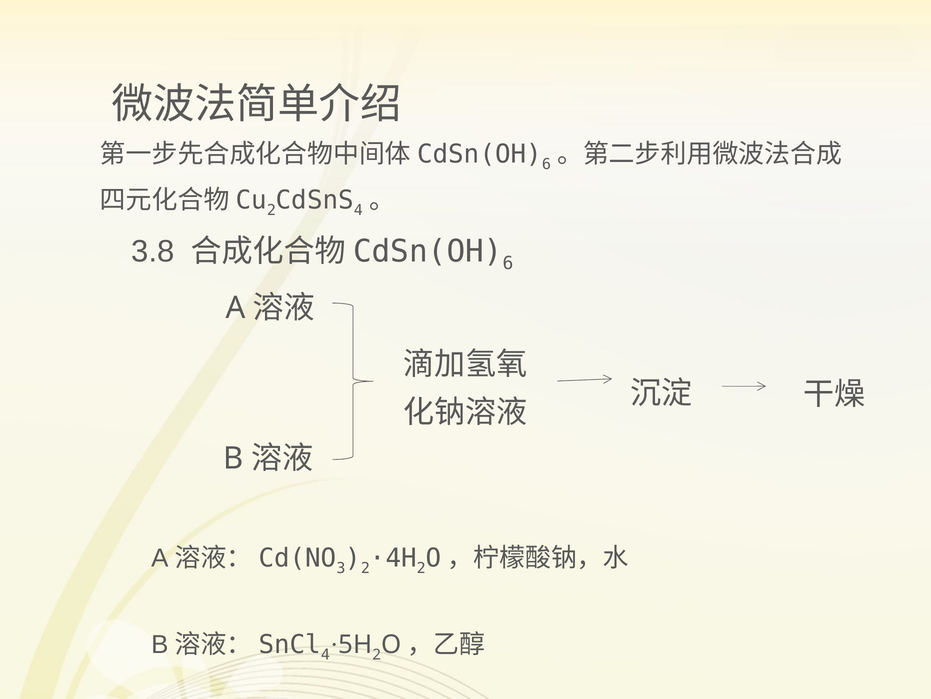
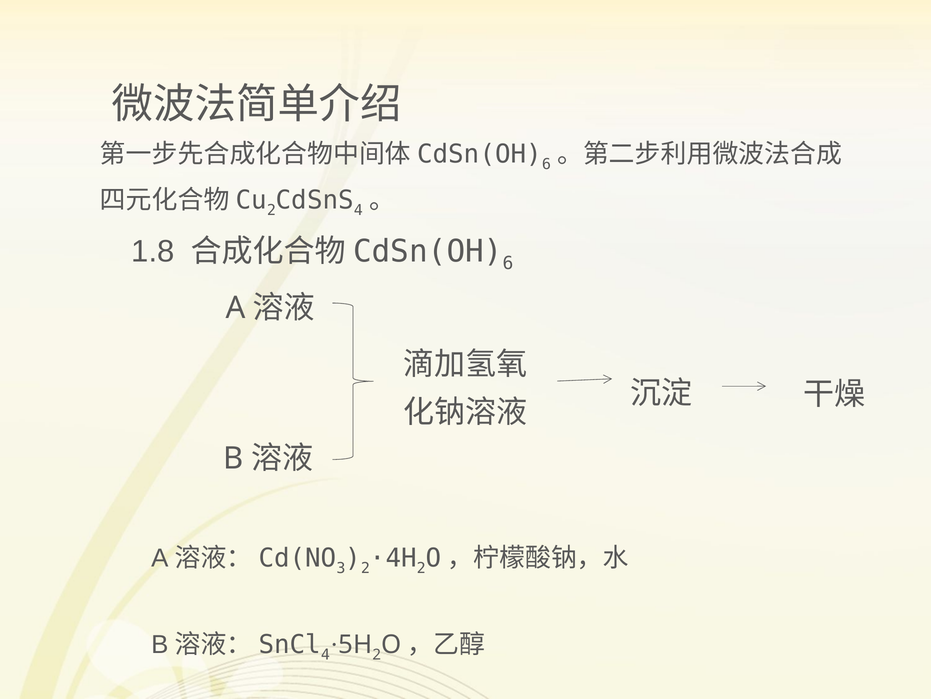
3.8: 3.8 -> 1.8 (153, 251)
